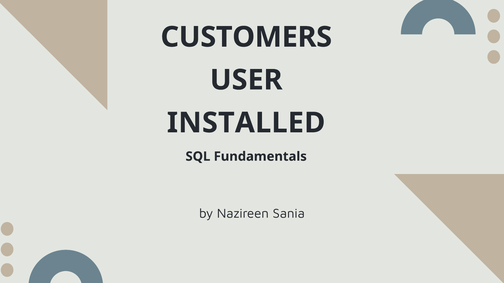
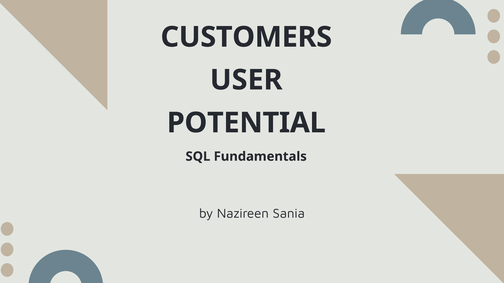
INSTALLED: INSTALLED -> POTENTIAL (246, 123)
